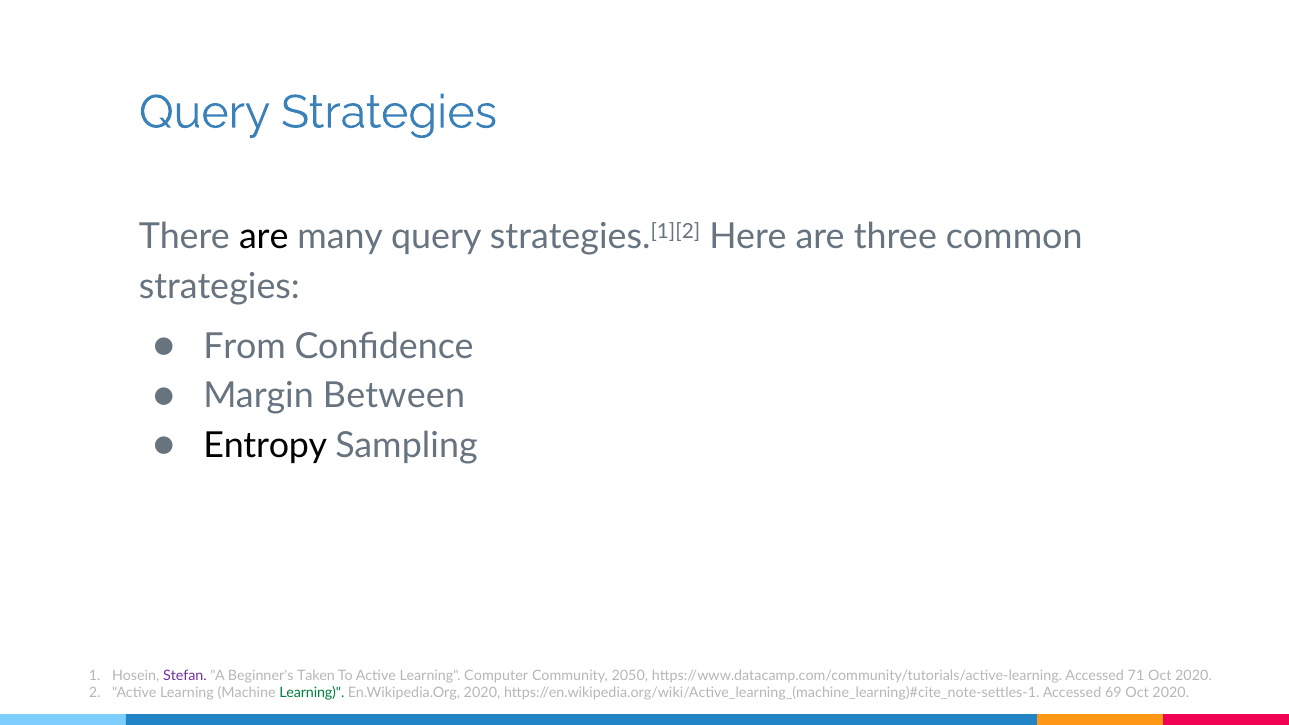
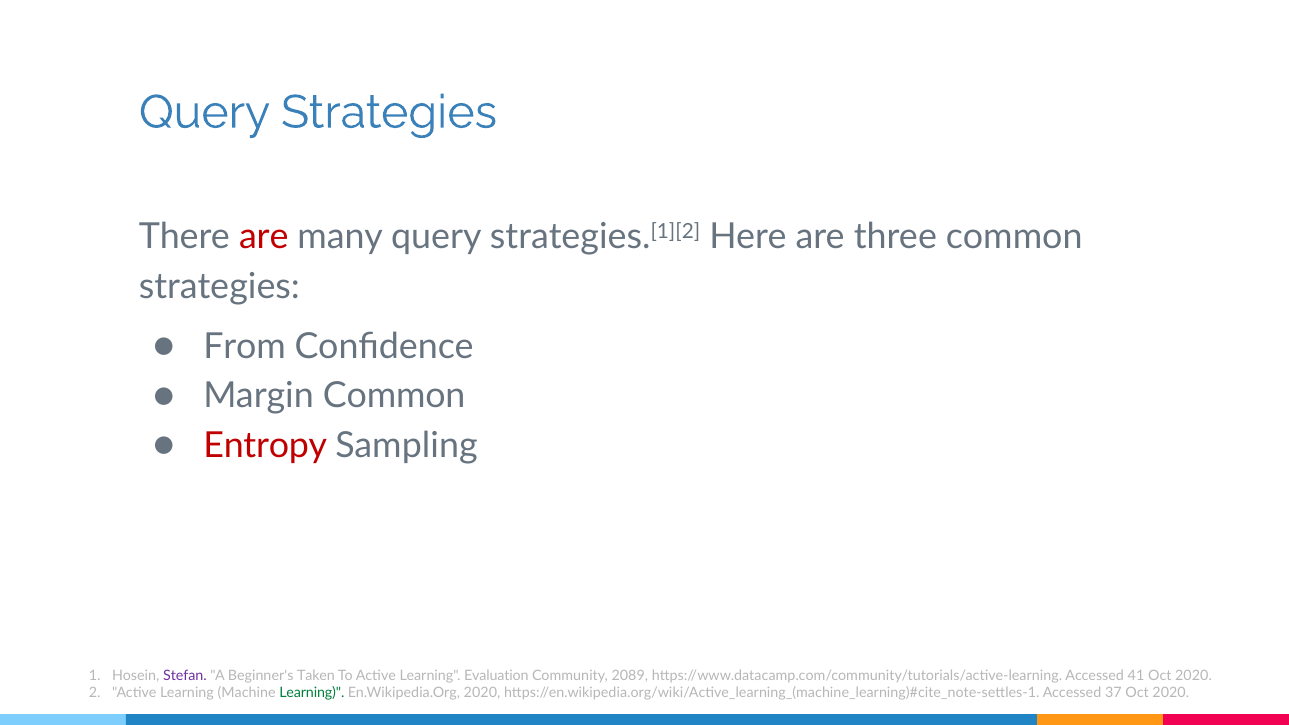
are colour: black -> red (264, 237)
Margin Between: Between -> Common (394, 396)
Entropy colour: black -> red (265, 445)
Computer: Computer -> Evaluation (496, 676)
2050: 2050 -> 2089 (630, 676)
71: 71 -> 41 (1136, 676)
69: 69 -> 37 (1113, 693)
